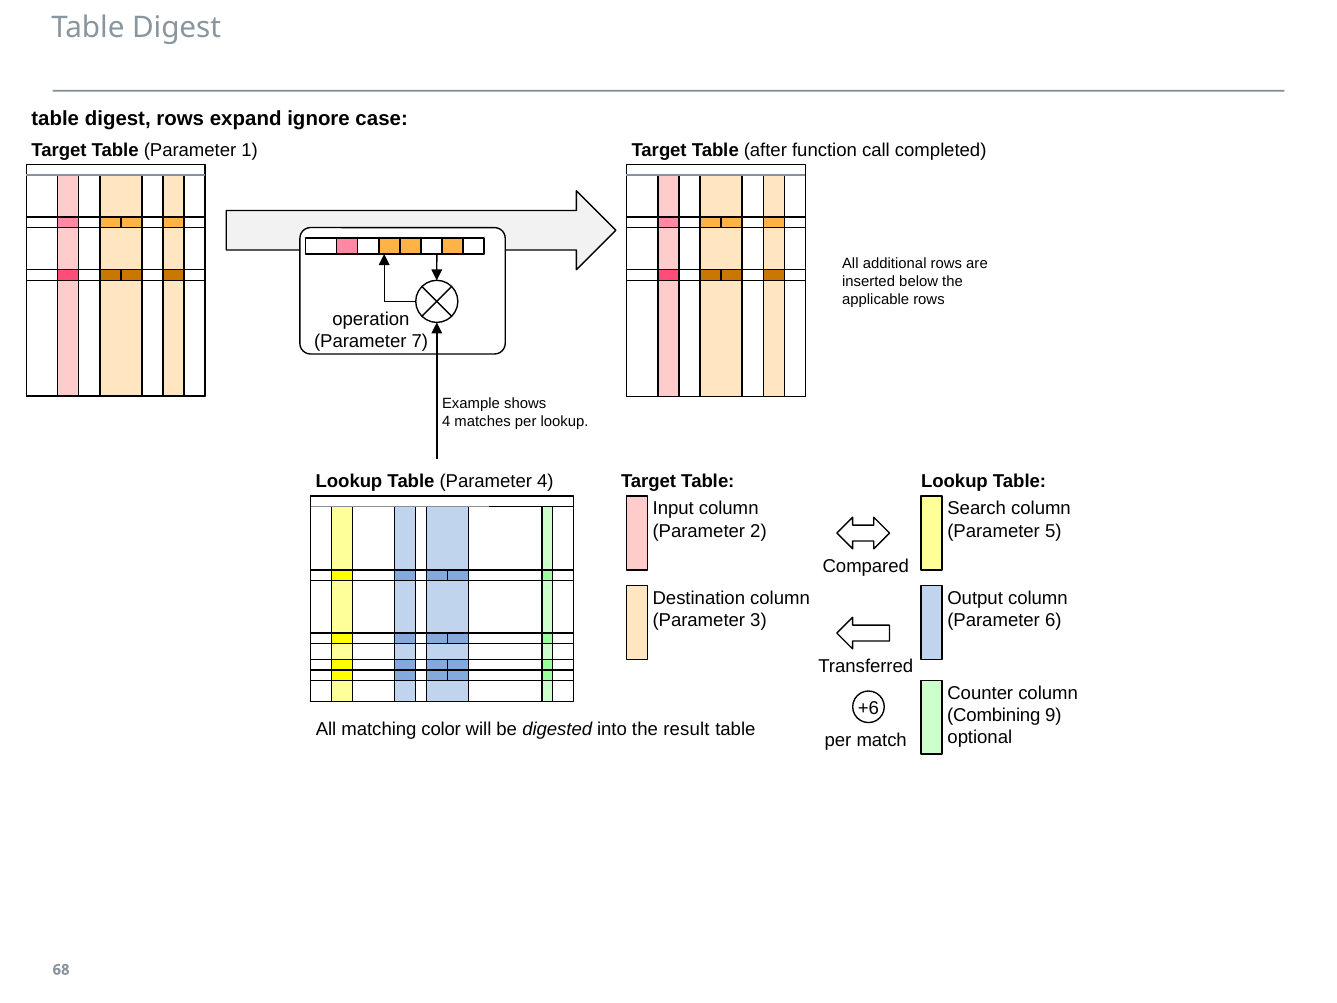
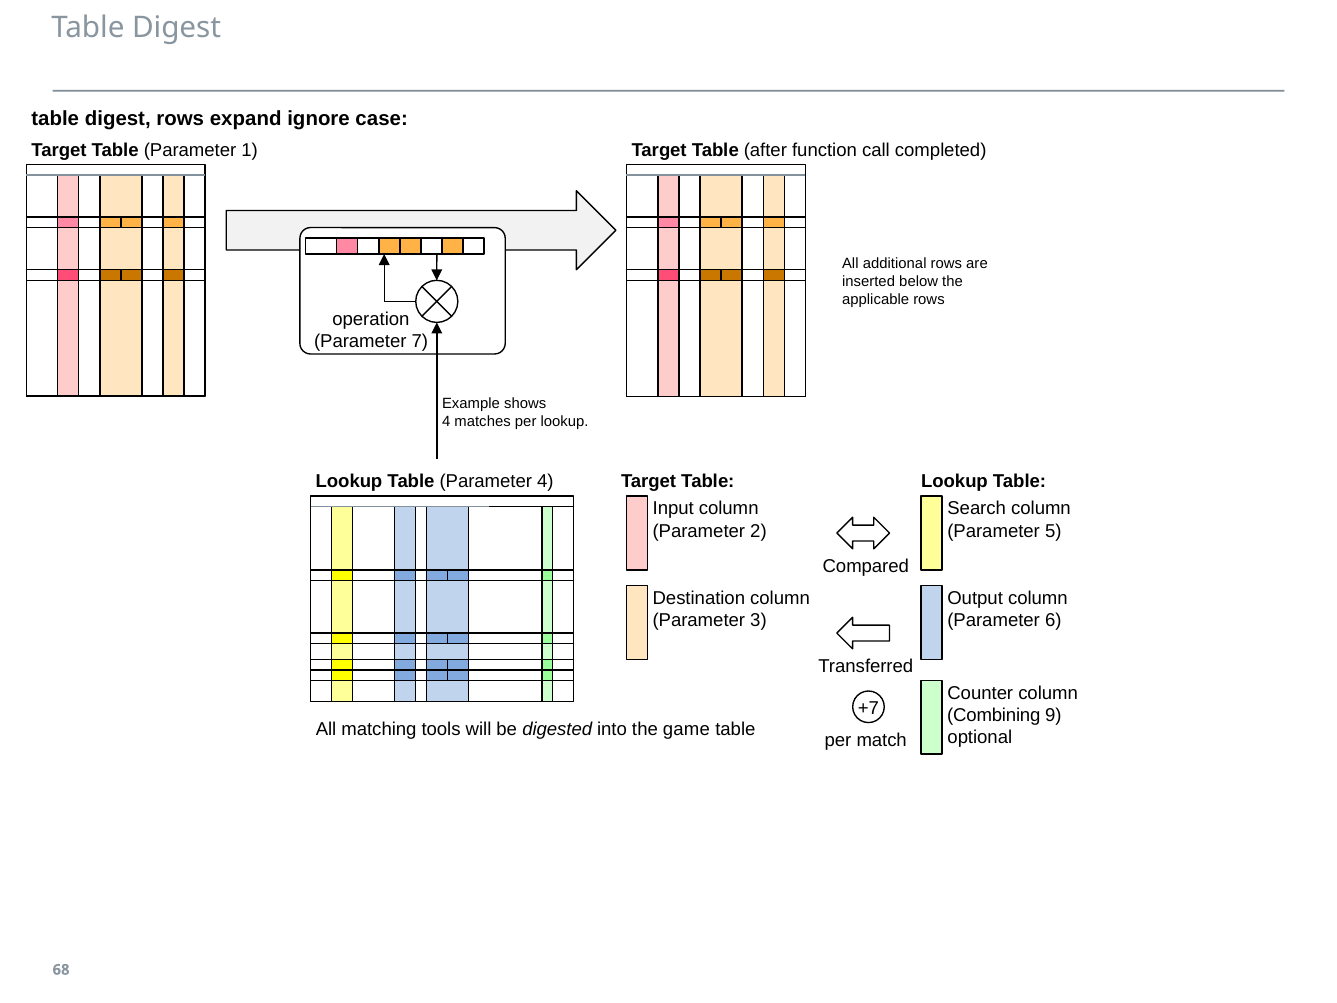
+6: +6 -> +7 (868, 708)
color: color -> tools (441, 729)
result: result -> game (686, 729)
